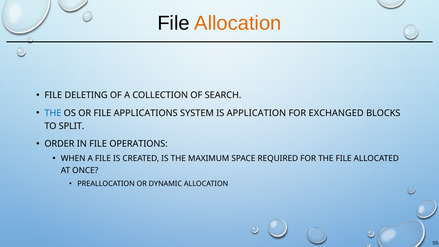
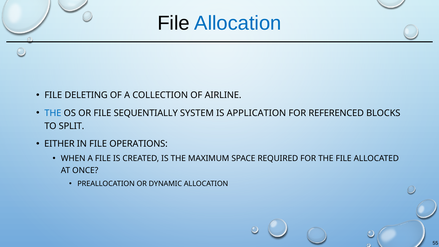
Allocation colour: orange -> blue (238, 23)
SEARCH: SEARCH -> AIRLINE (223, 95)
APPLICATIONS: APPLICATIONS -> SEQUENTIALLY (146, 113)
EXCHANGED: EXCHANGED -> REFERENCED (336, 113)
ORDER: ORDER -> EITHER (59, 144)
